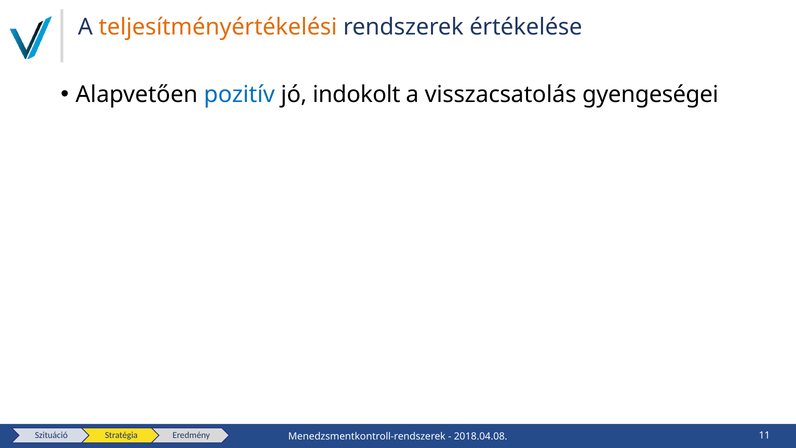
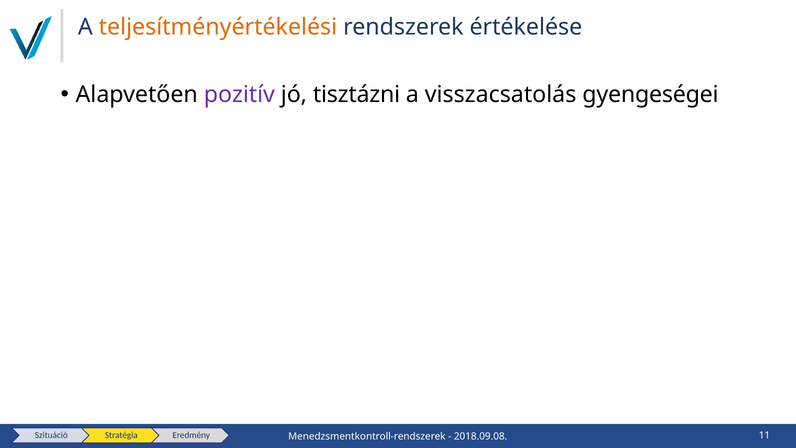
pozitív colour: blue -> purple (239, 95)
indokolt: indokolt -> tisztázni (357, 95)
2018.04.08: 2018.04.08 -> 2018.09.08 (481, 436)
